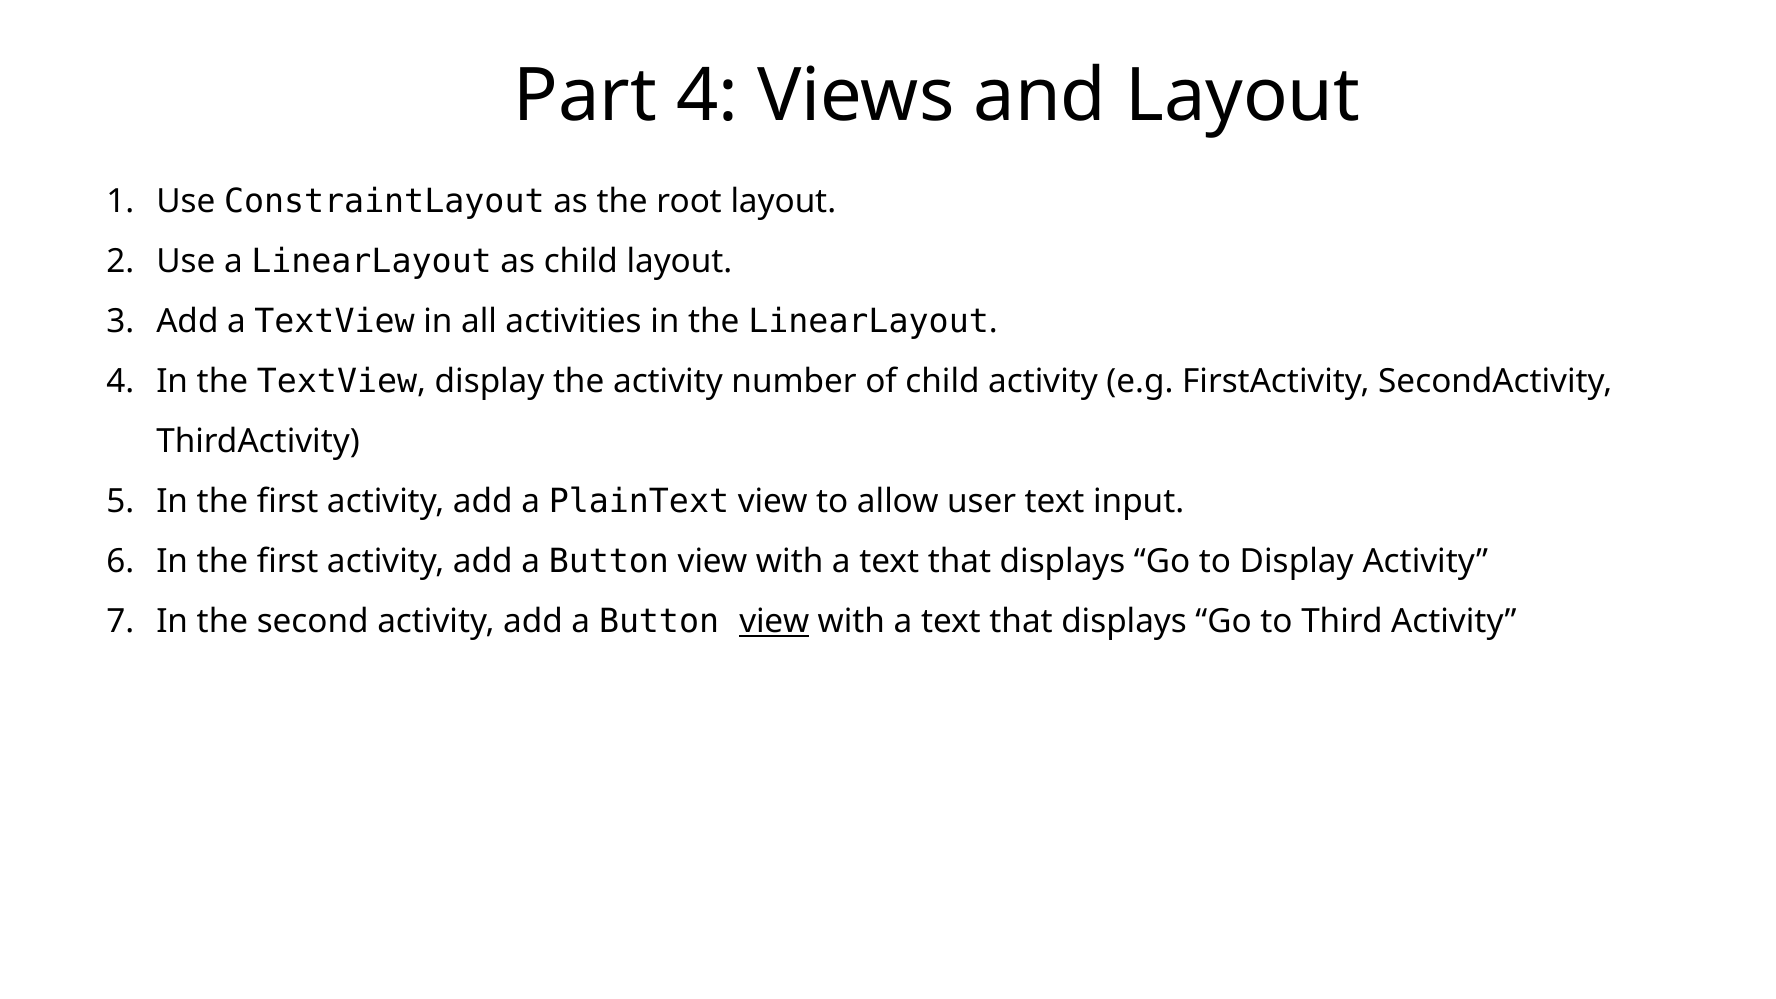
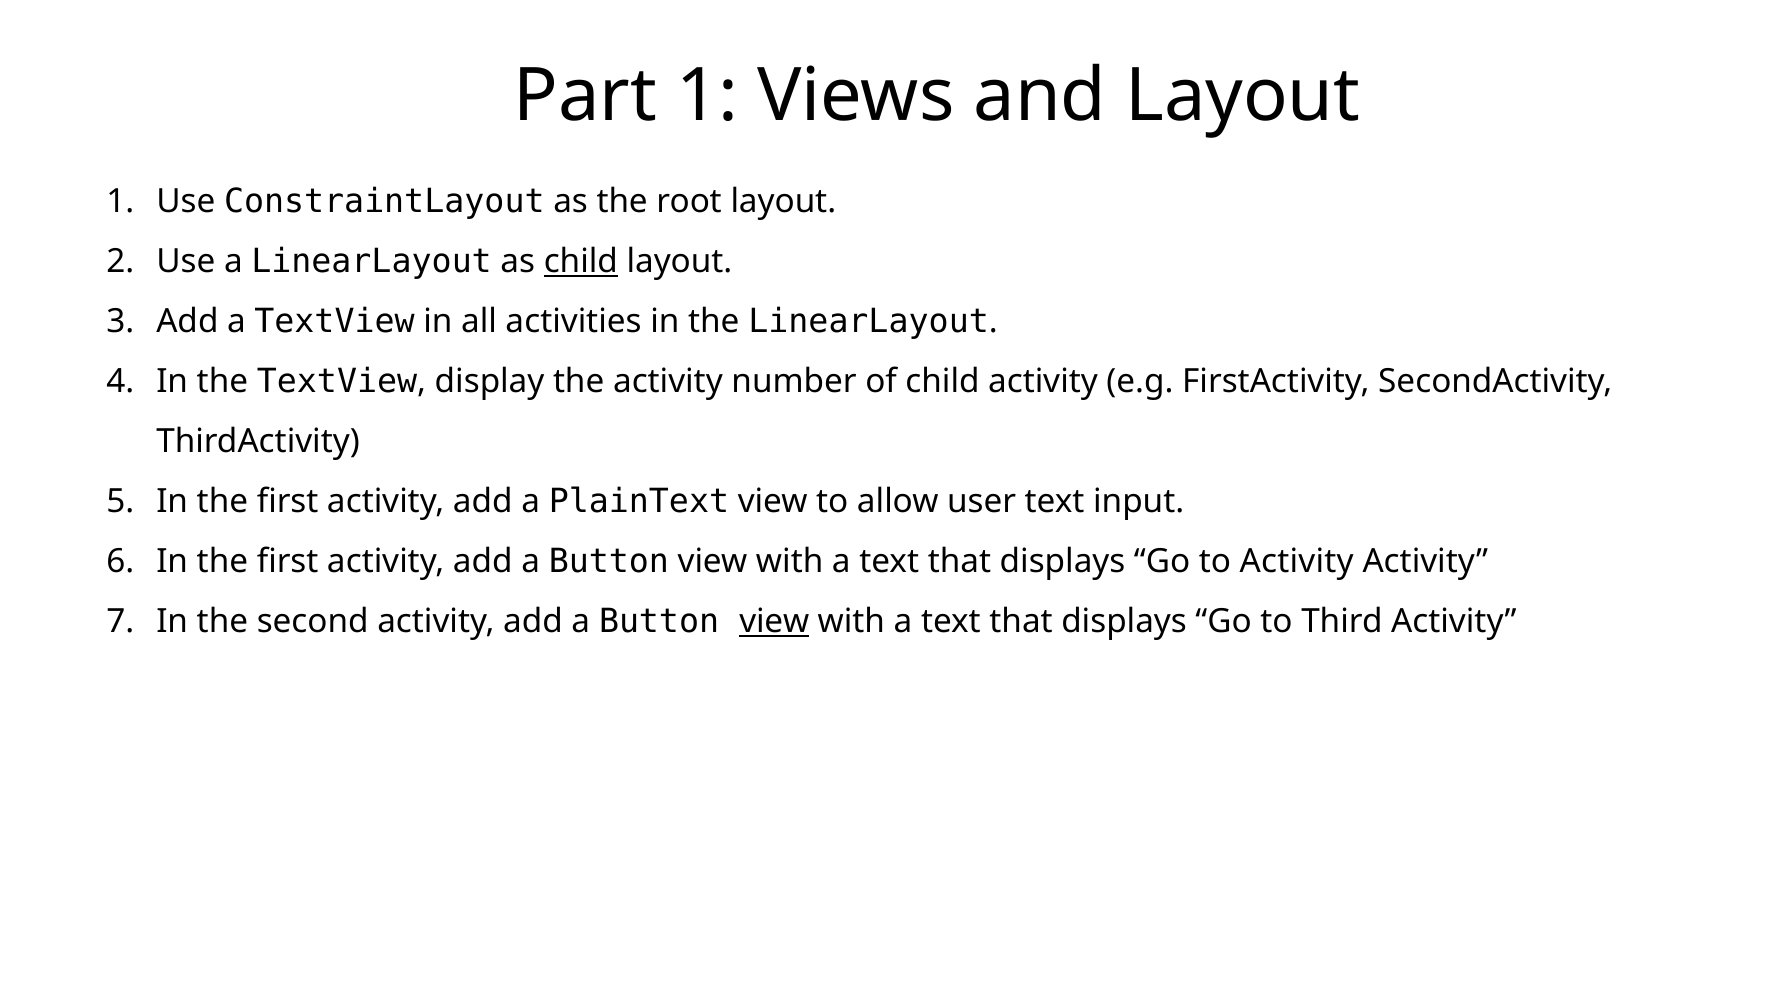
Part 4: 4 -> 1 (707, 96)
child underline: none -> present (581, 262)
to Display: Display -> Activity (1297, 562)
